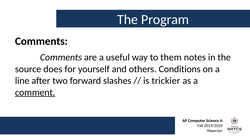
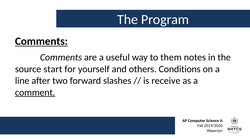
Comments underline: none -> present (41, 42)
does: does -> start (53, 69)
trickier: trickier -> receive (166, 81)
